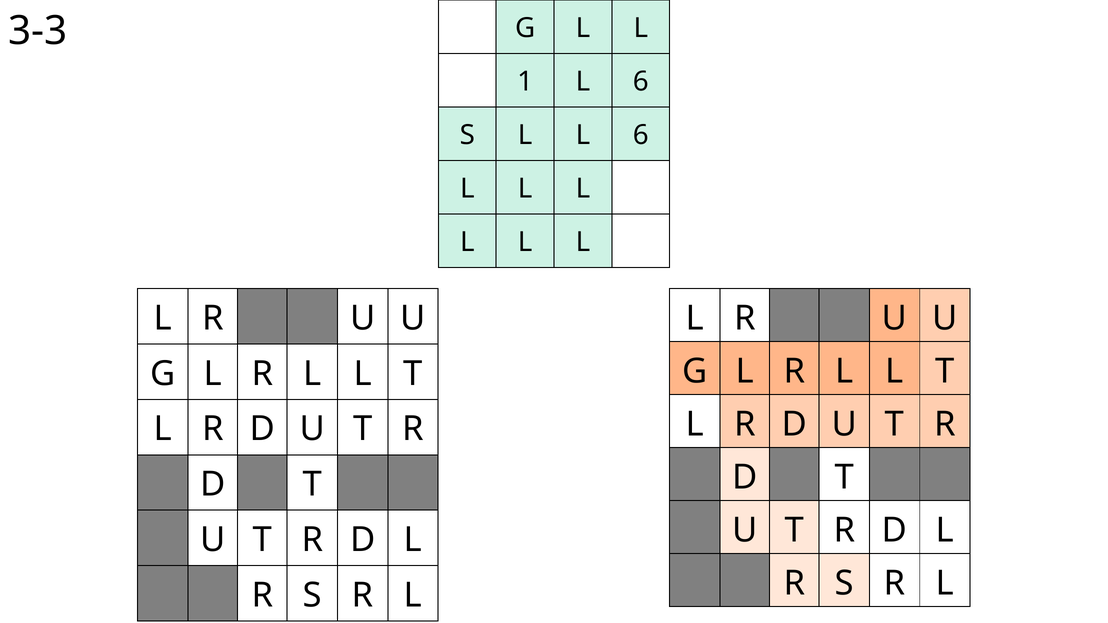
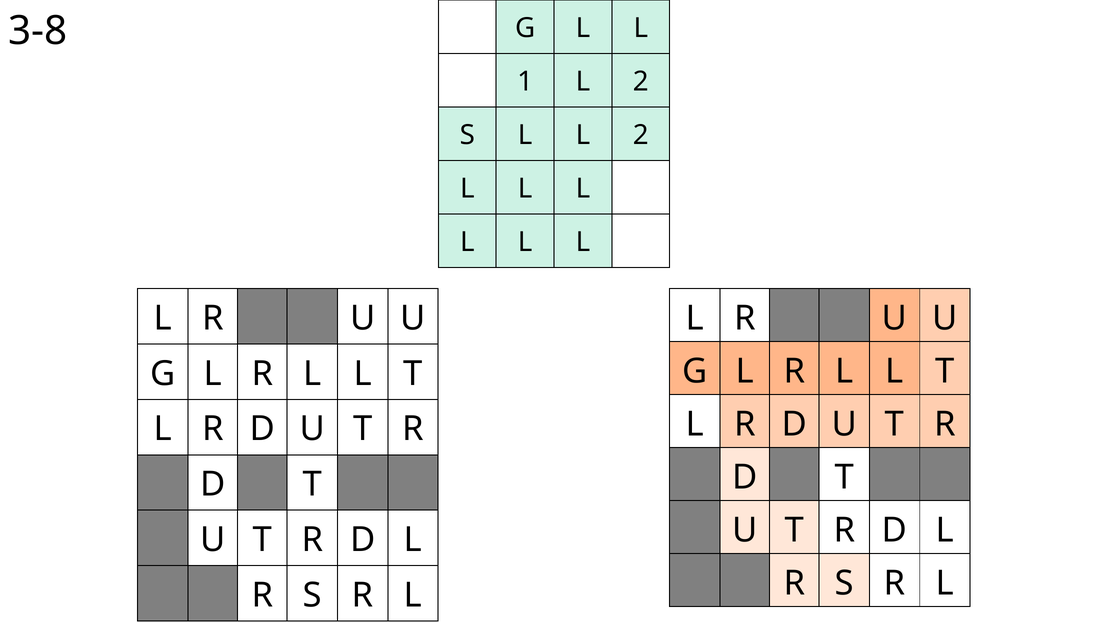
3-3: 3-3 -> 3-8 (38, 31)
1 L 6: 6 -> 2 (641, 82)
L L 6: 6 -> 2 (641, 135)
